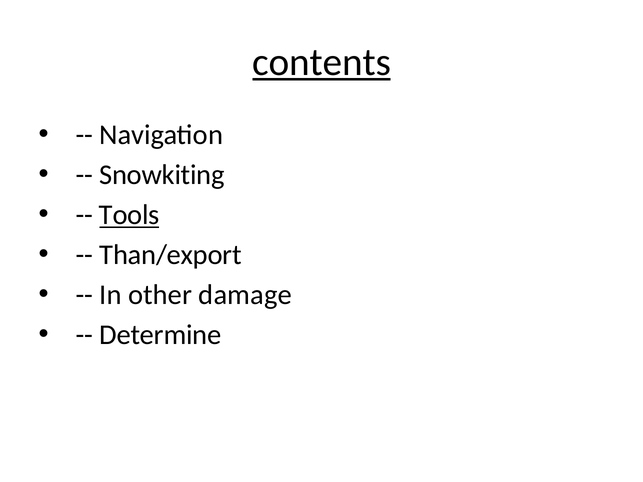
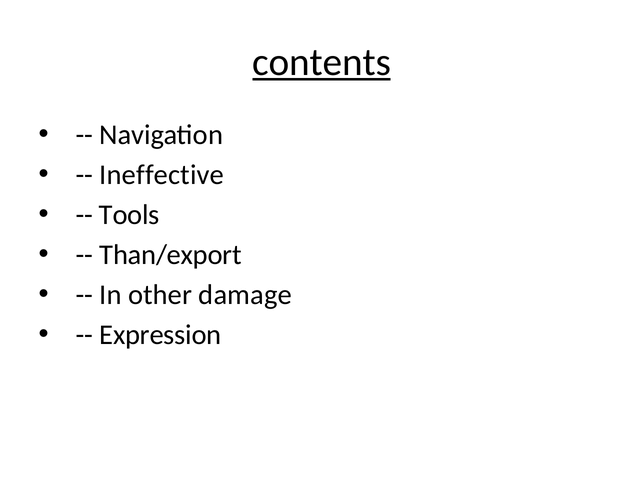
Snowkiting: Snowkiting -> Ineffective (162, 175)
Tools underline: present -> none (129, 215)
Determine: Determine -> Expression (160, 335)
